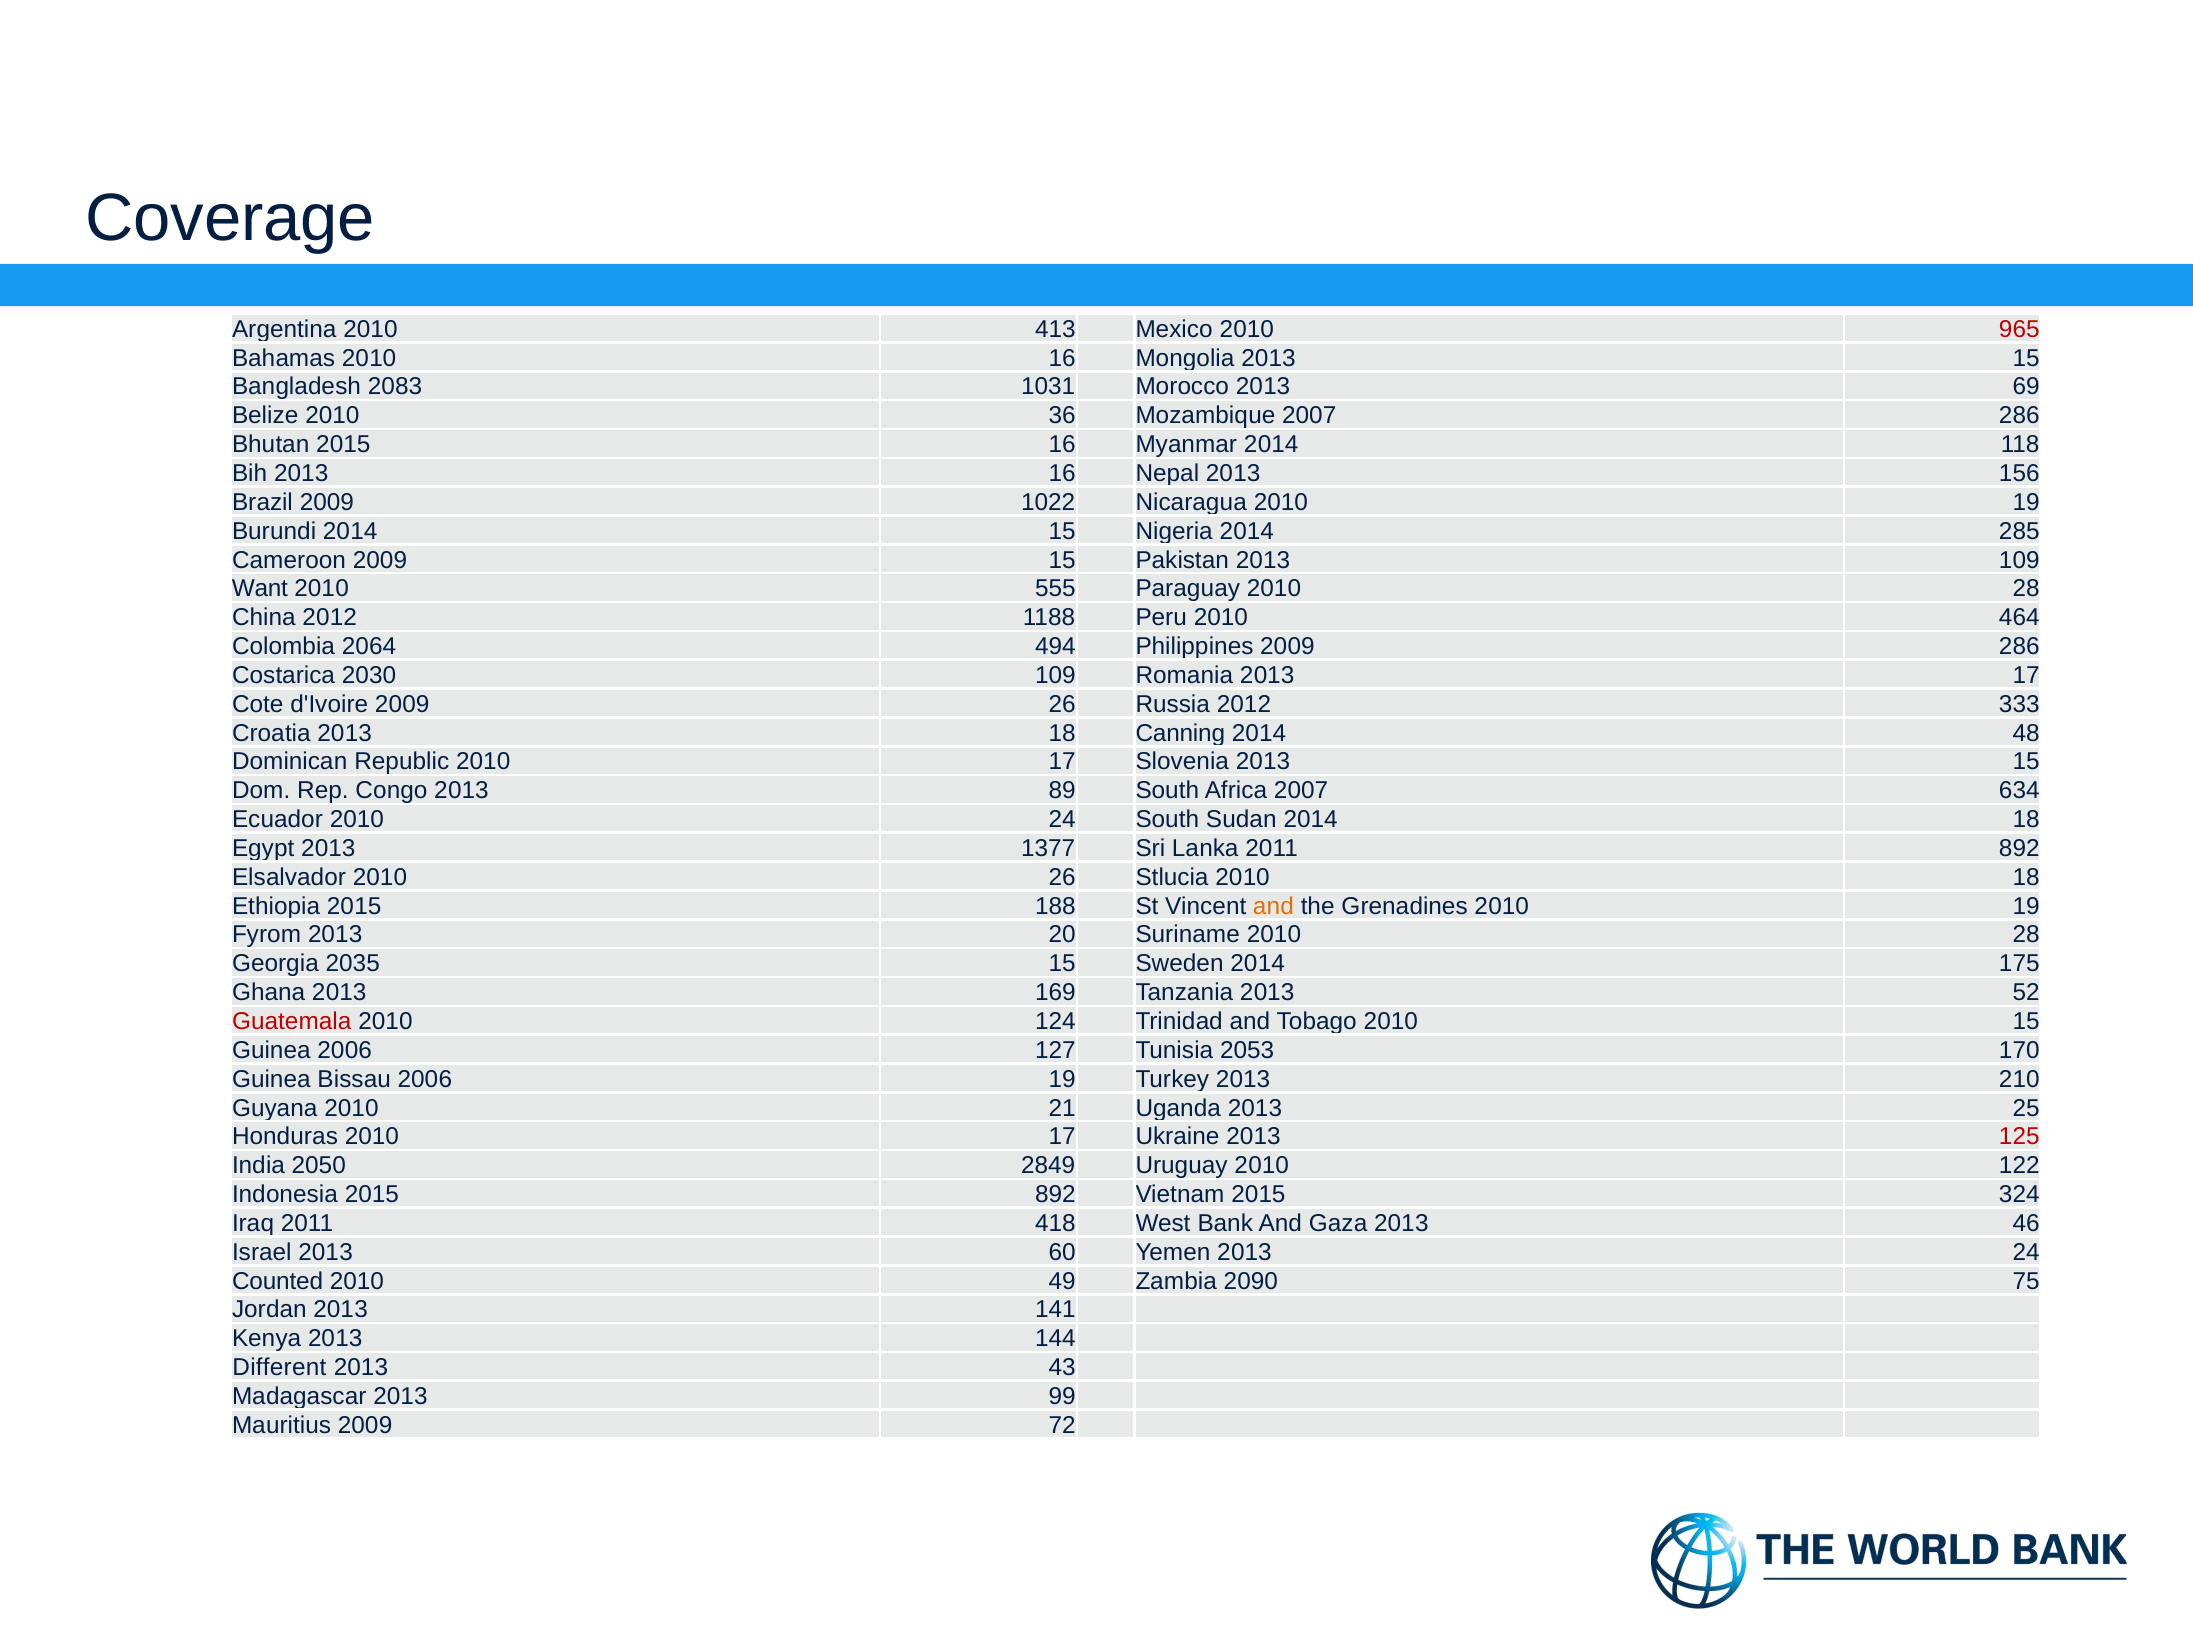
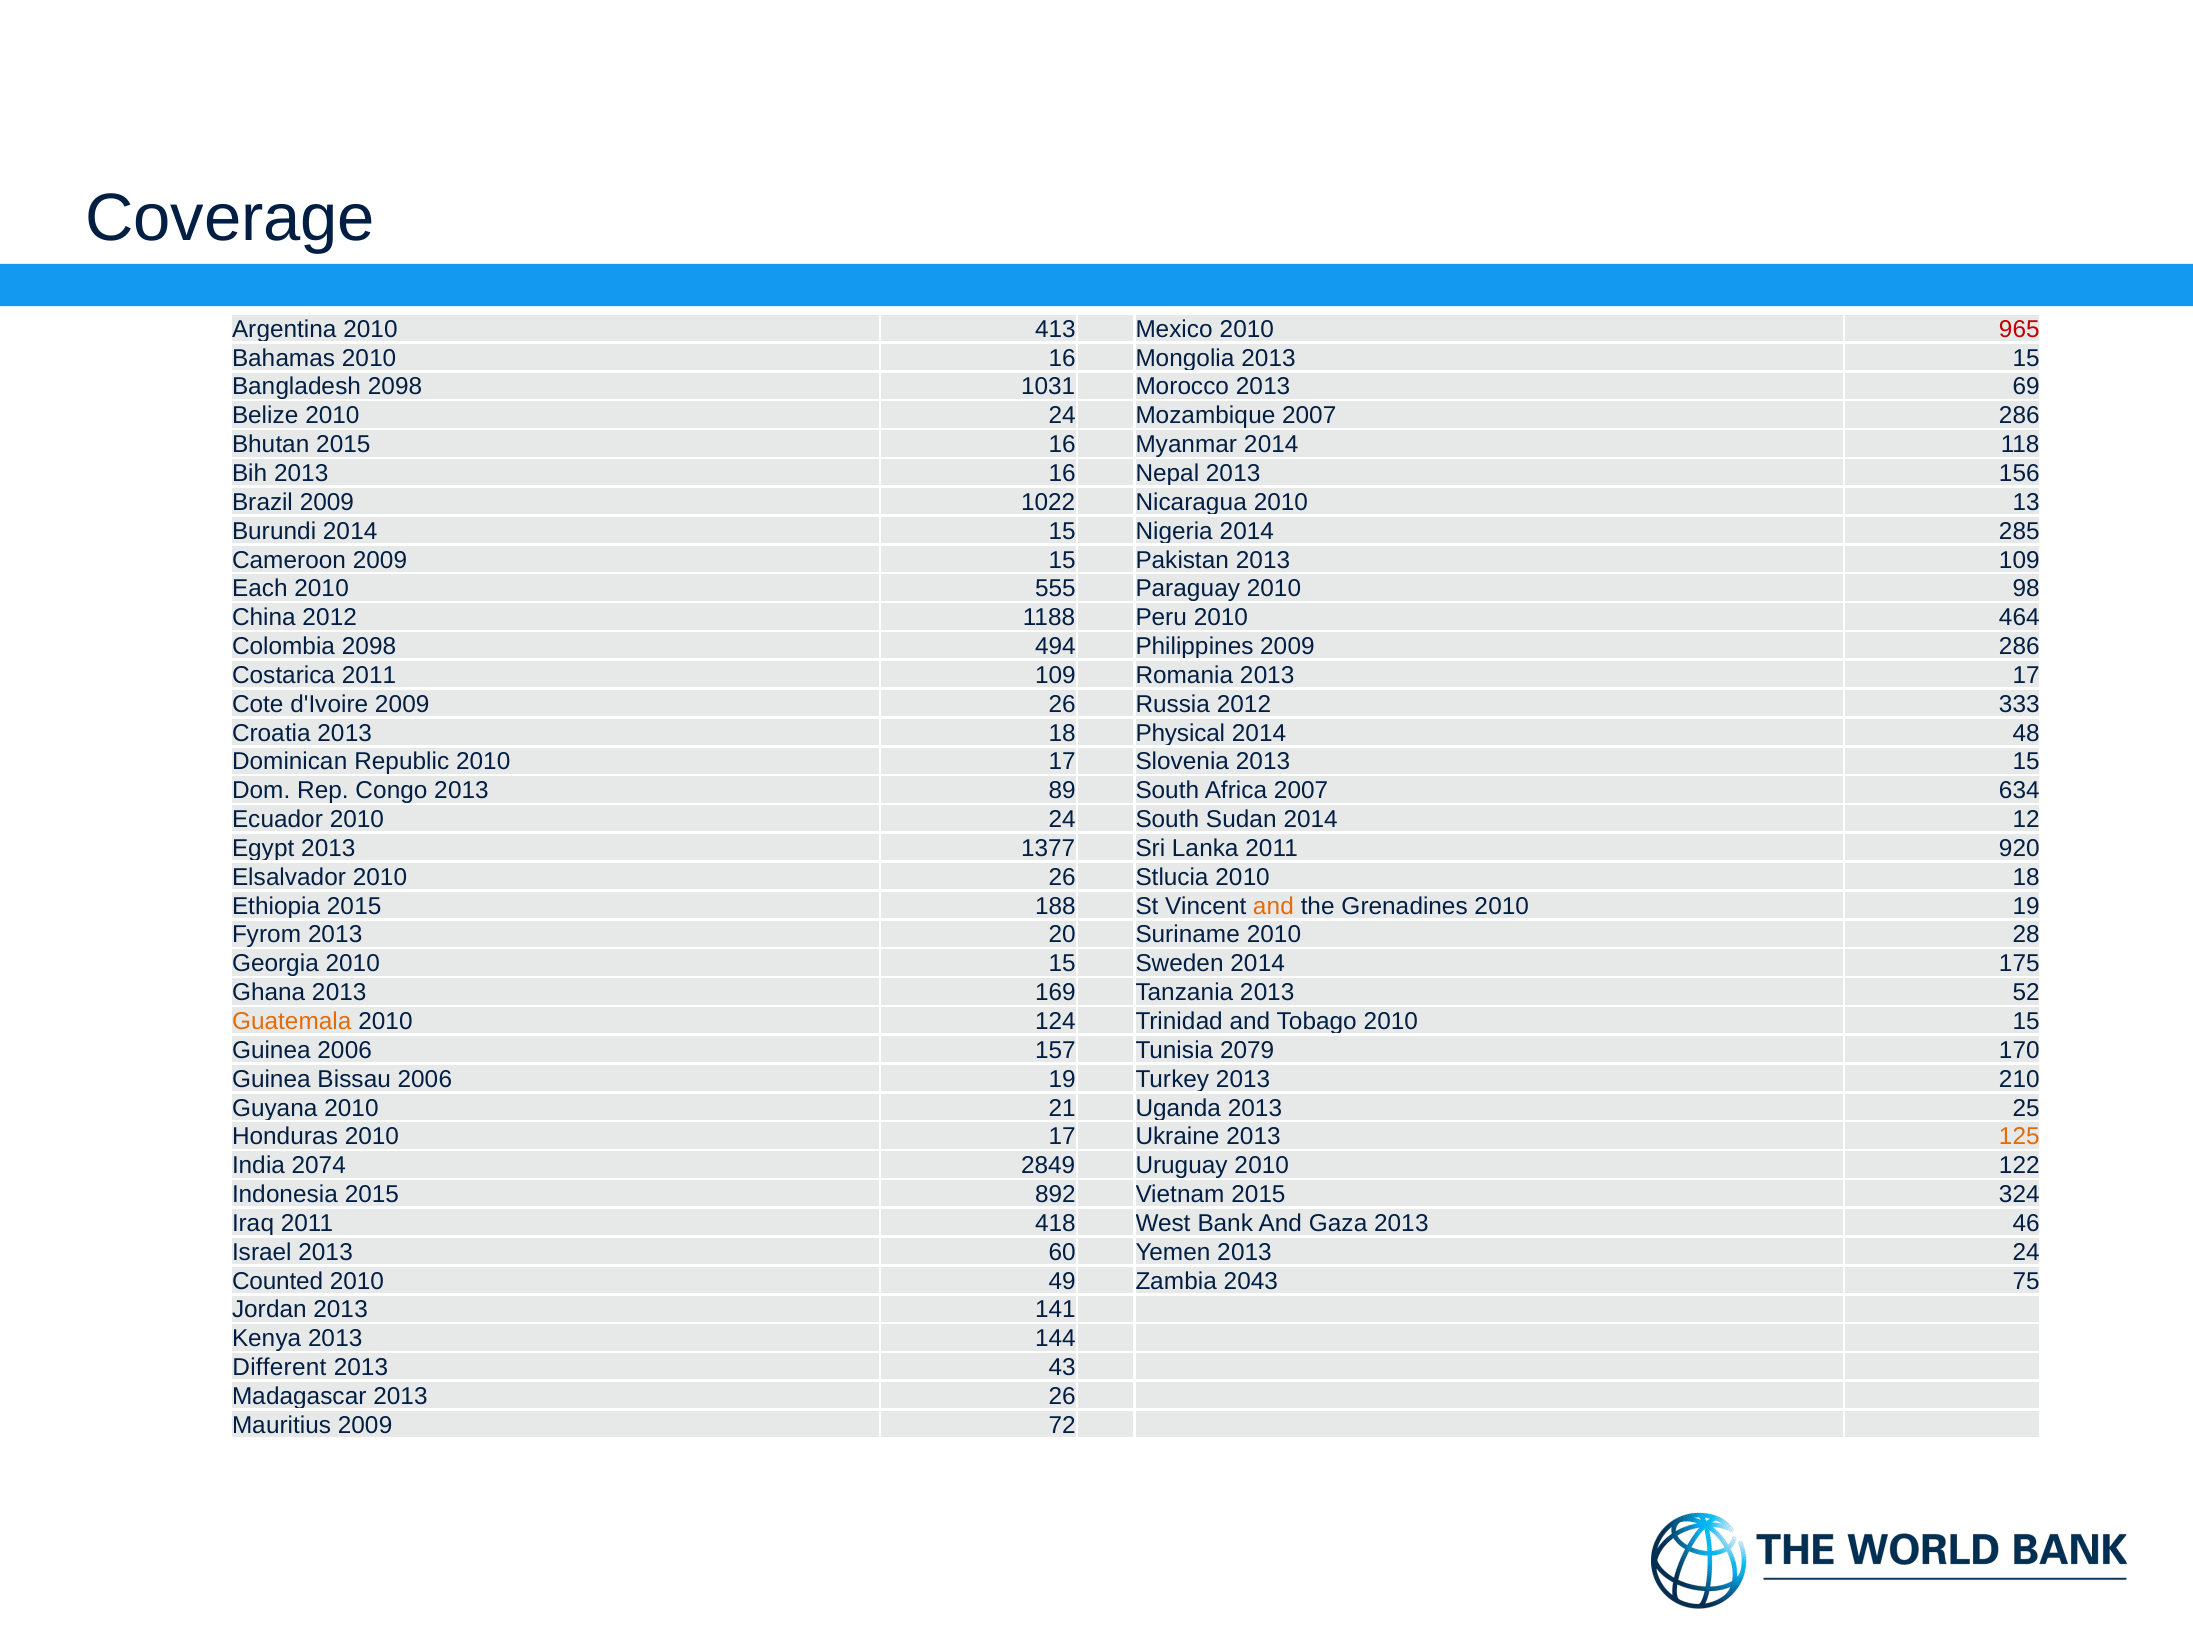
Bangladesh 2083: 2083 -> 2098 (395, 387)
Belize 2010 36: 36 -> 24 (1062, 416)
Nicaragua 2010 19: 19 -> 13 (2026, 502)
Want: Want -> Each (260, 589)
Paraguay 2010 28: 28 -> 98 (2026, 589)
Colombia 2064: 2064 -> 2098 (369, 646)
Costarica 2030: 2030 -> 2011 (369, 675)
Canning: Canning -> Physical (1180, 733)
2014 18: 18 -> 12 (2026, 819)
2011 892: 892 -> 920 (2019, 848)
Georgia 2035: 2035 -> 2010 (353, 964)
Guatemala colour: red -> orange (292, 1021)
127: 127 -> 157 (1055, 1050)
2053: 2053 -> 2079 (1247, 1050)
125 colour: red -> orange (2019, 1137)
2050: 2050 -> 2074 (319, 1165)
2090: 2090 -> 2043 (1251, 1281)
2013 99: 99 -> 26 (1062, 1396)
